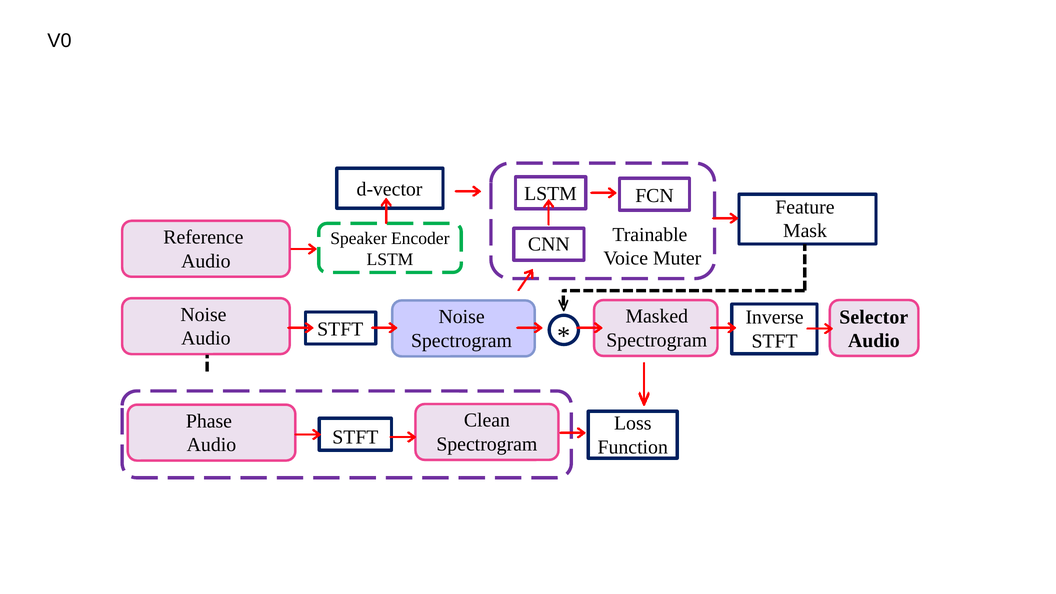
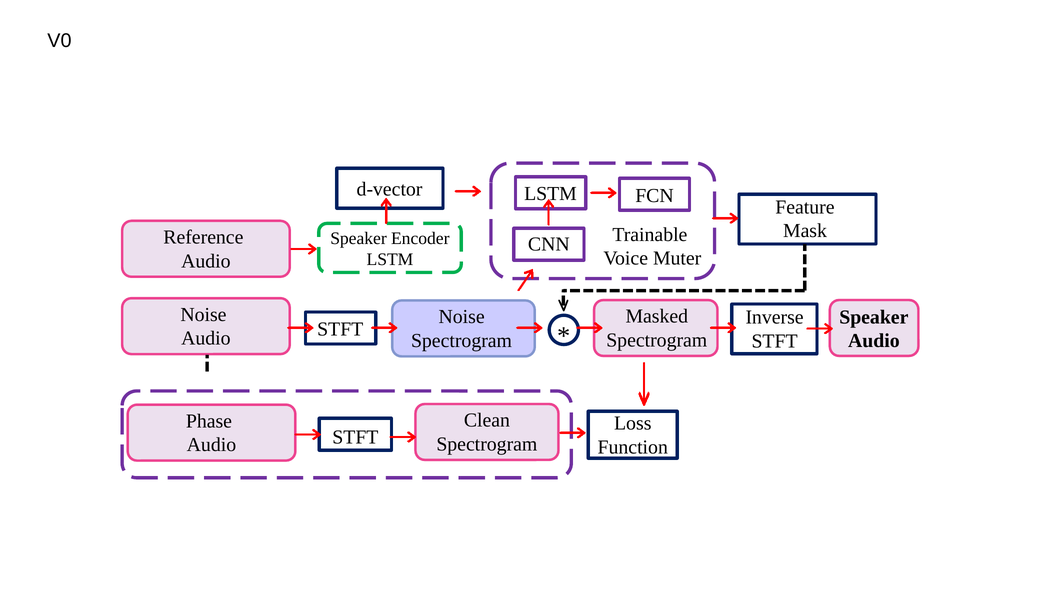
Selector: Selector -> Speaker (874, 317)
